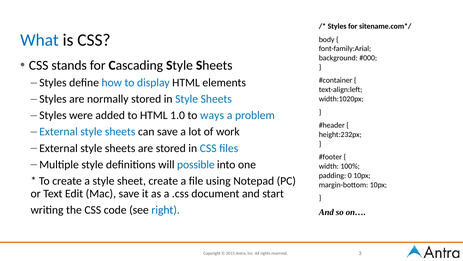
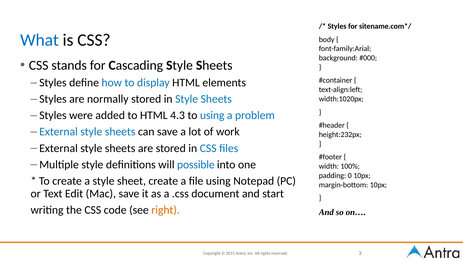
1.0: 1.0 -> 4.3 (178, 115)
to ways: ways -> using (212, 115)
right colour: blue -> orange (166, 210)
